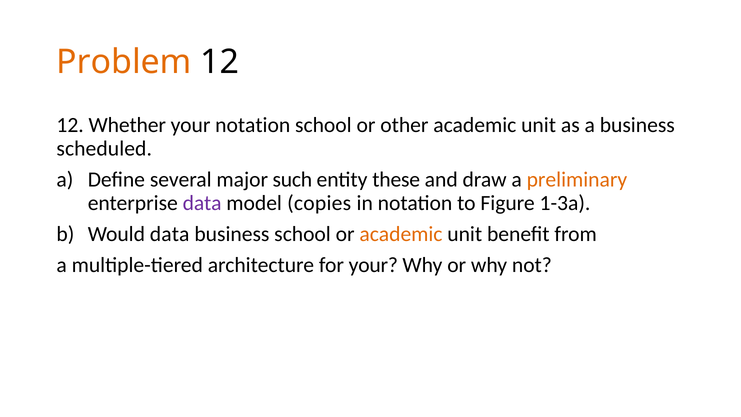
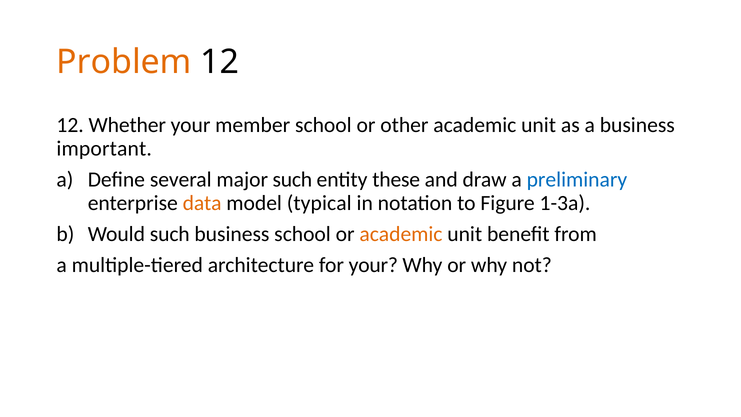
your notation: notation -> member (253, 125)
scheduled: scheduled -> important (104, 149)
preliminary colour: orange -> blue (577, 180)
data colour: purple -> orange (202, 203)
copies: copies -> typical (319, 203)
Would data: data -> such (170, 234)
